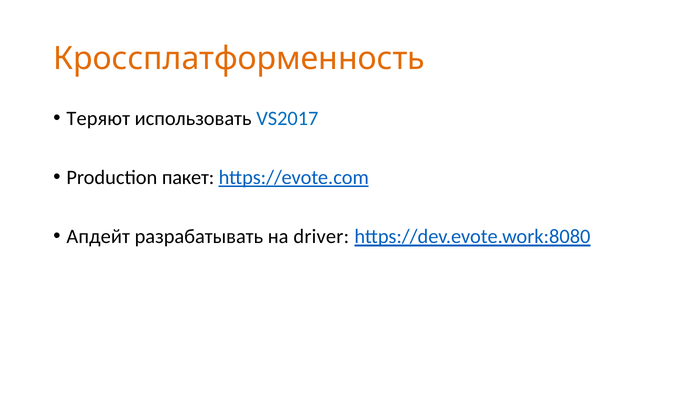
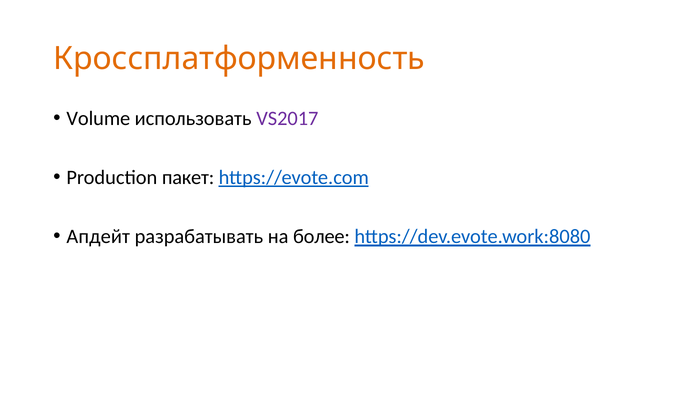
Теряют: Теряют -> Volume (98, 118)
VS2017 colour: blue -> purple (287, 118)
driver: driver -> более (321, 236)
